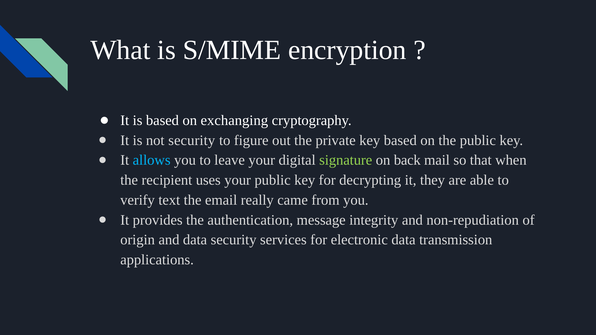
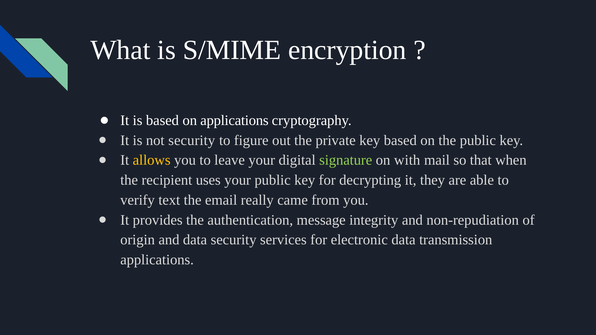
on exchanging: exchanging -> applications (234, 120)
allows colour: light blue -> yellow (152, 160)
back: back -> with (407, 160)
